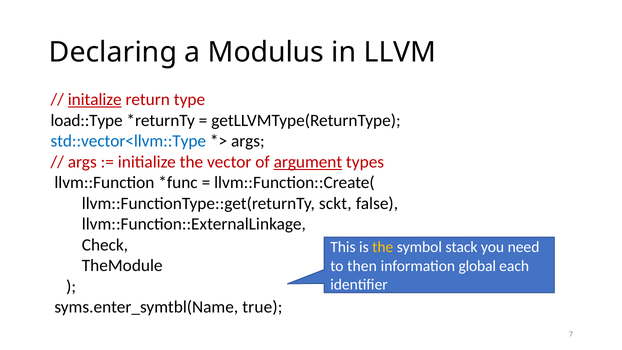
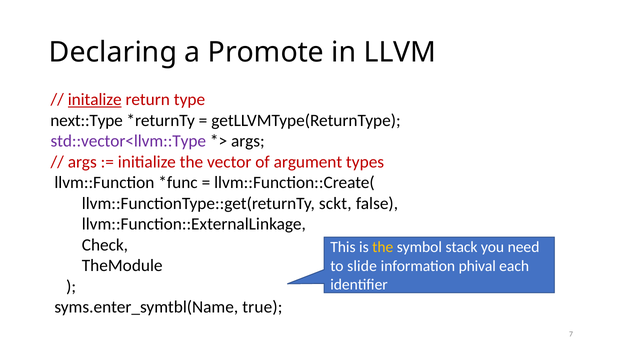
Modulus: Modulus -> Promote (266, 52)
load::Type: load::Type -> next::Type (87, 120)
std::vector<llvm::Type colour: blue -> purple (128, 141)
argument underline: present -> none (308, 162)
then: then -> slide (362, 266)
global: global -> phival (477, 266)
